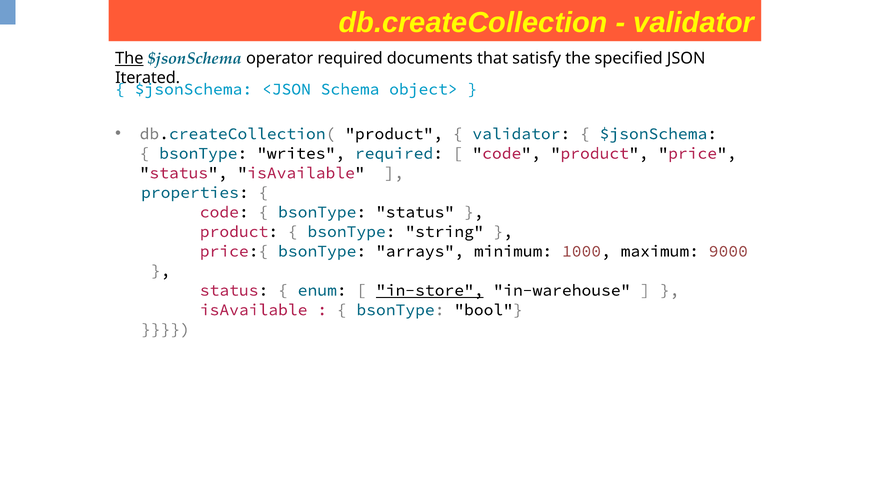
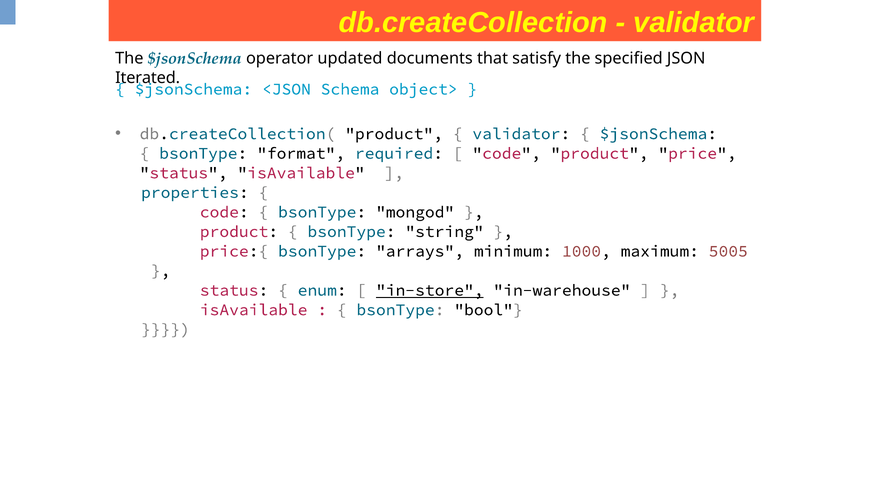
The underline: present -> none (129, 58)
operator required: required -> updated (350, 58)
writes: writes -> format (301, 153)
bsonType status: status -> mongod (415, 212)
9000: 9000 -> 5005 (728, 251)
